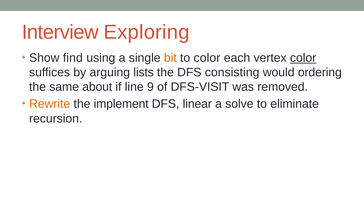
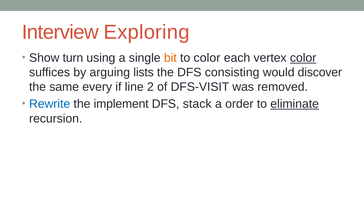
find: find -> turn (73, 58)
ordering: ordering -> discover (320, 72)
about: about -> every (97, 87)
9: 9 -> 2 (150, 87)
Rewrite colour: orange -> blue (50, 104)
linear: linear -> stack (197, 104)
solve: solve -> order (239, 104)
eliminate underline: none -> present (295, 104)
